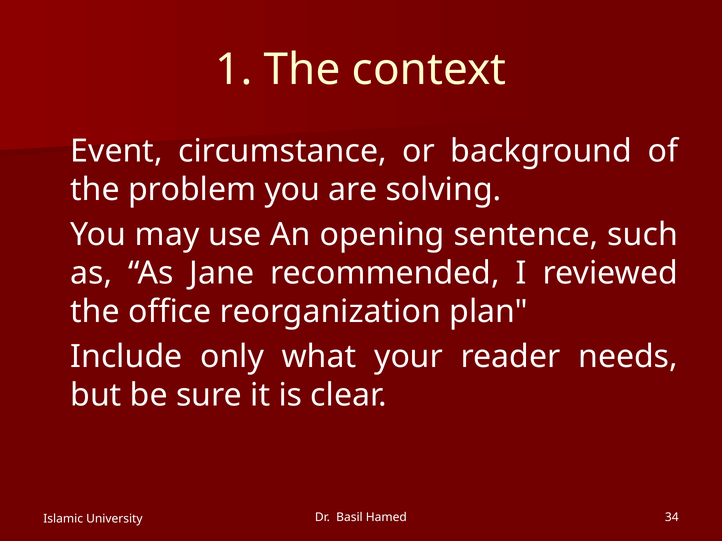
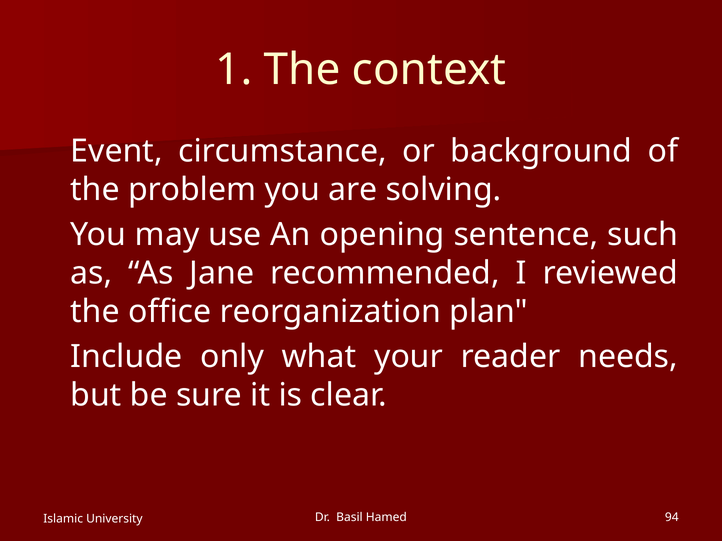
34: 34 -> 94 (672, 518)
